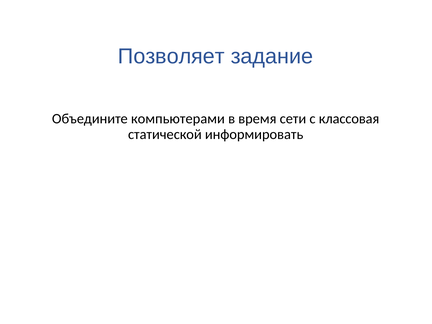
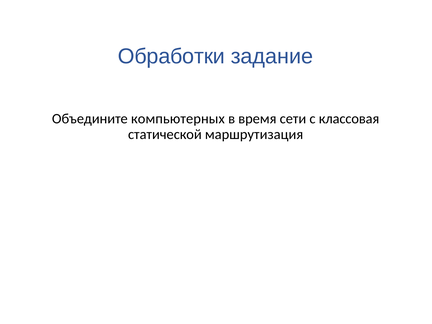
Позволяет: Позволяет -> Обработки (171, 56)
компьютерами: компьютерами -> компьютерных (178, 119)
информировать: информировать -> маршрутизация (254, 134)
